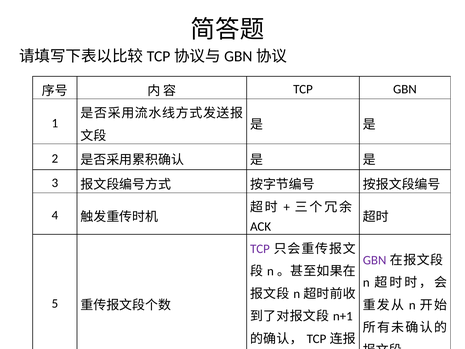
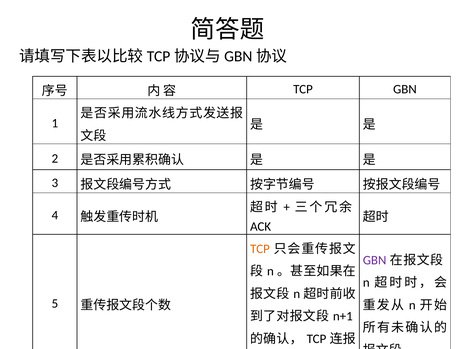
TCP colour: purple -> orange (260, 249)
